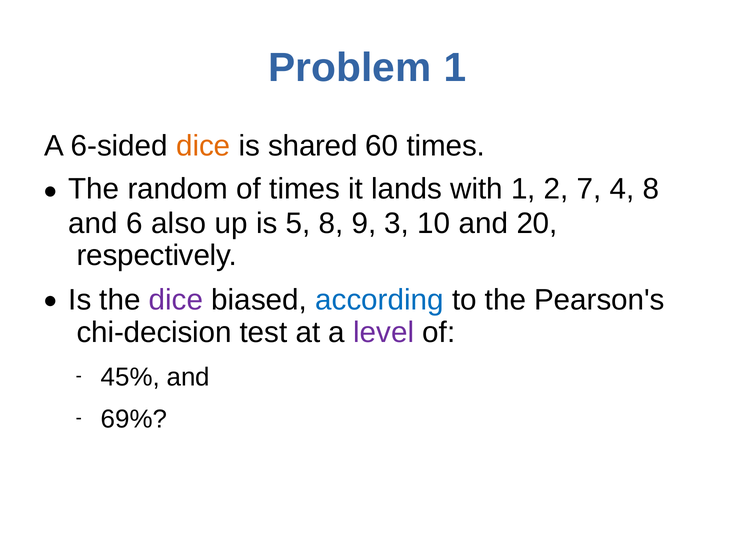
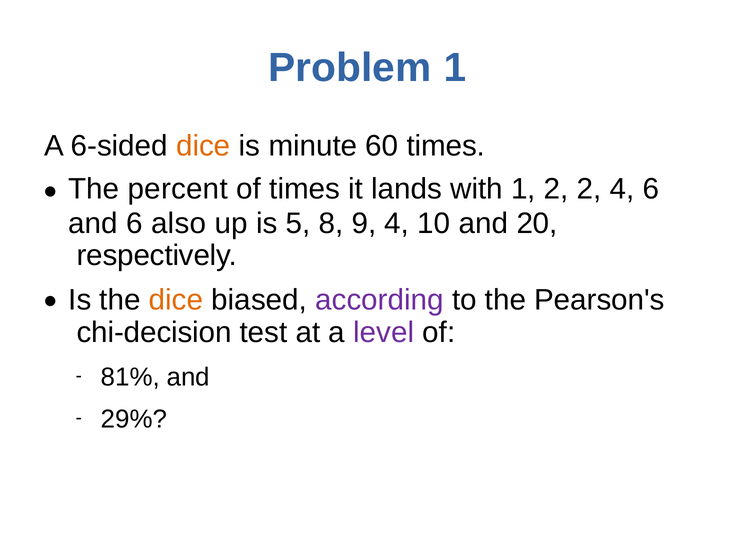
shared: shared -> minute (313, 146)
random: random -> percent (178, 189)
2 7: 7 -> 2 (589, 189)
4 8: 8 -> 6 (651, 189)
9 3: 3 -> 4 (397, 223)
dice colour: purple -> orange (176, 300)
according colour: blue -> purple (379, 300)
45%: 45% -> 81% (130, 377)
69%: 69% -> 29% (134, 419)
